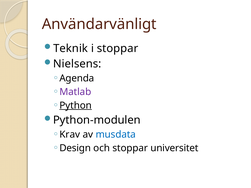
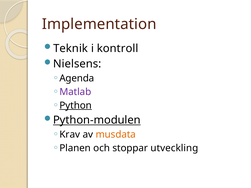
Användarvänligt: Användarvänligt -> Implementation (99, 24)
i stoppar: stoppar -> kontroll (118, 48)
Python-modulen underline: none -> present (97, 120)
musdata colour: blue -> orange (116, 135)
Design: Design -> Planen (75, 148)
universitet: universitet -> utveckling (174, 148)
